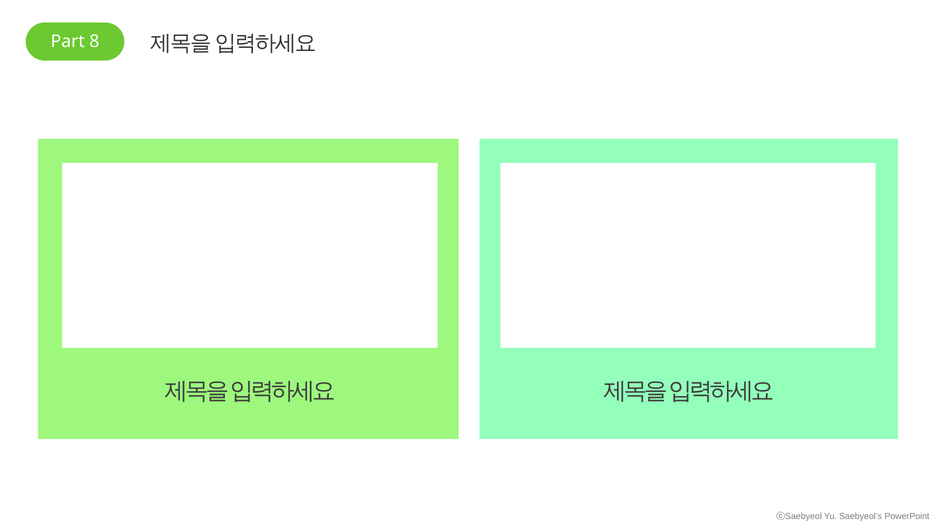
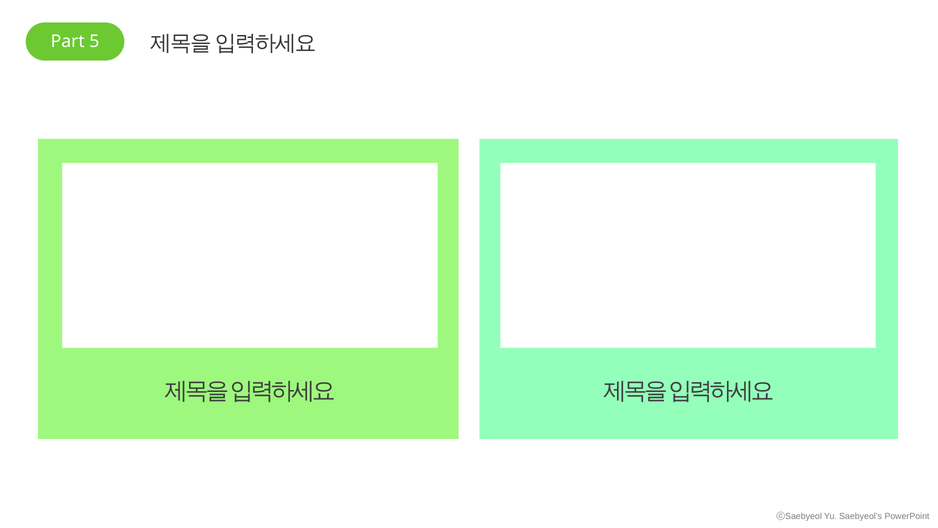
8: 8 -> 5 (94, 41)
